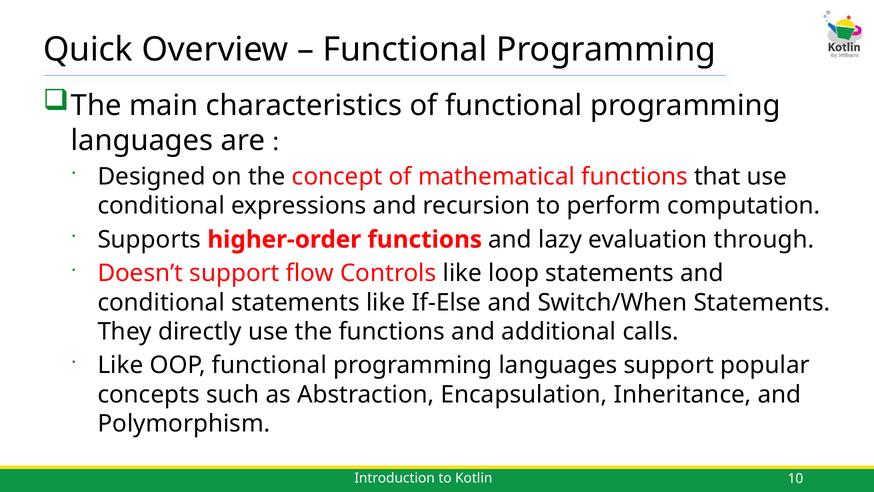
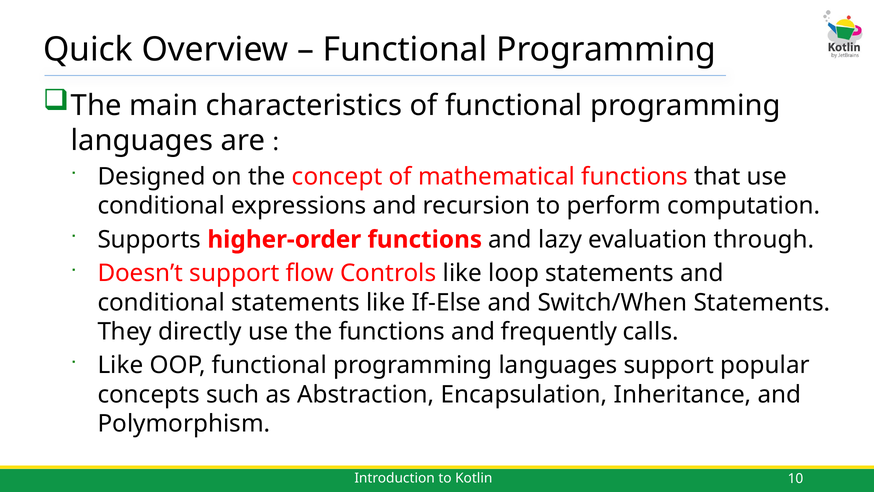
additional: additional -> frequently (559, 331)
